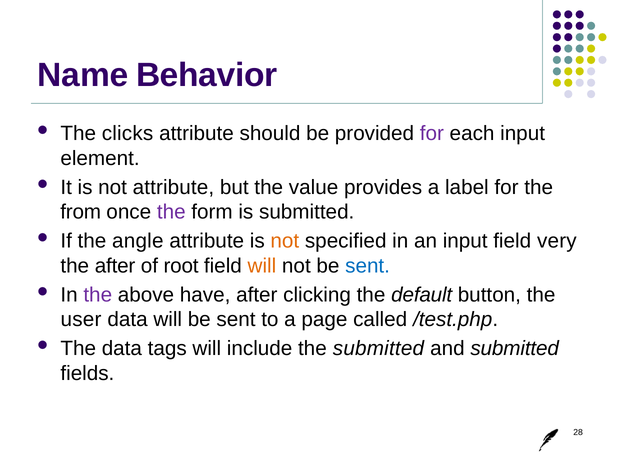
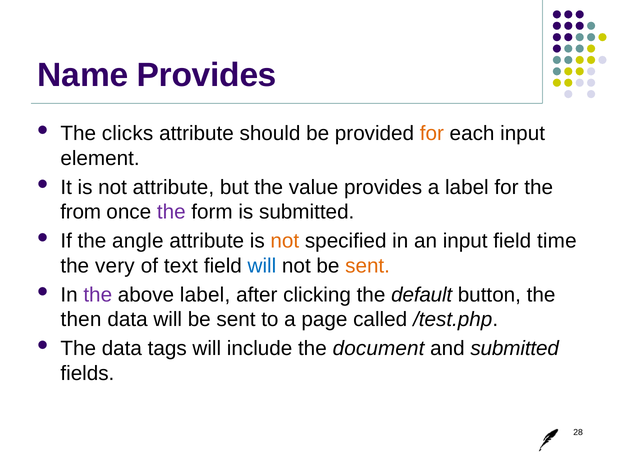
Name Behavior: Behavior -> Provides (207, 75)
for colour: purple -> orange (432, 134)
very: very -> time (557, 241)
the after: after -> very (115, 266)
root: root -> text (181, 266)
will colour: orange -> blue (262, 266)
sent colour: blue -> orange (368, 266)
above have: have -> label (205, 295)
user: user -> then (81, 320)
the submitted: submitted -> document (379, 348)
